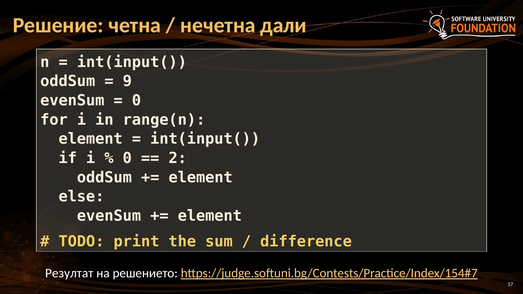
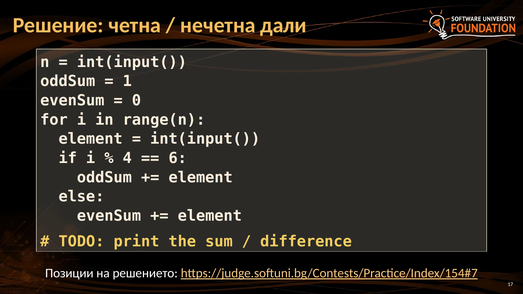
9: 9 -> 1 (127, 81)
0: 0 -> 4 (127, 158)
2: 2 -> 6 (178, 158)
Резултат: Резултат -> Позиции (69, 273)
